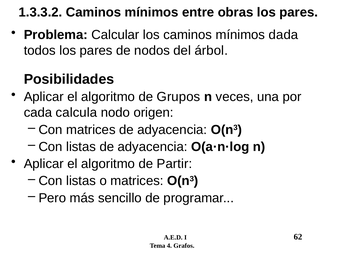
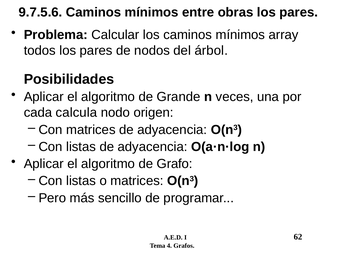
1.3.3.2: 1.3.3.2 -> 9.7.5.6 (41, 12)
dada: dada -> array (284, 35)
Grupos: Grupos -> Grande (179, 97)
Partir: Partir -> Grafo (175, 164)
